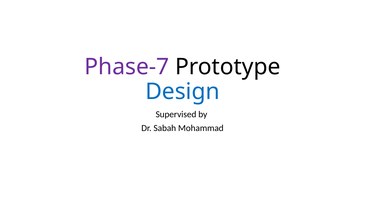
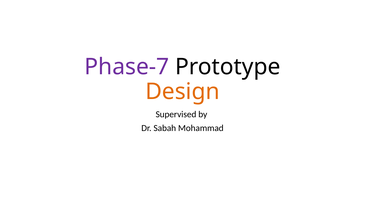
Design colour: blue -> orange (182, 91)
